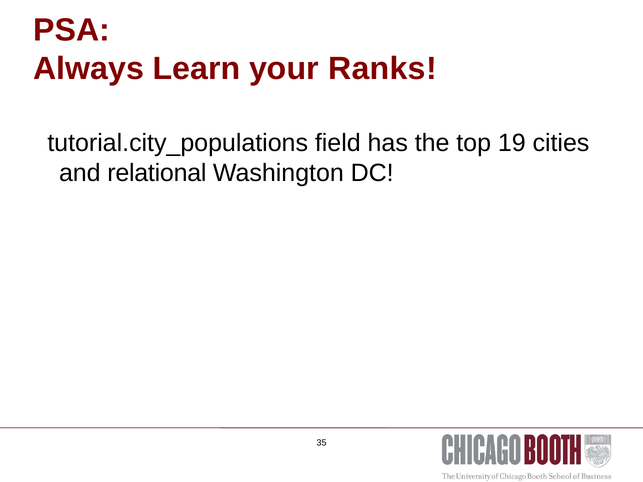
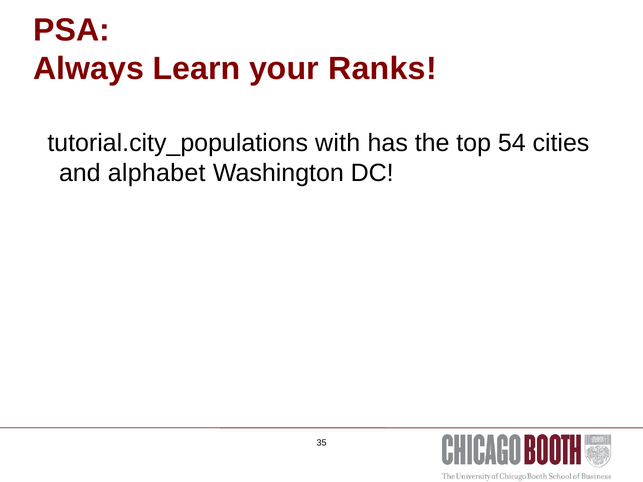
field: field -> with (338, 143)
19: 19 -> 54 (512, 143)
relational: relational -> alphabet (157, 173)
